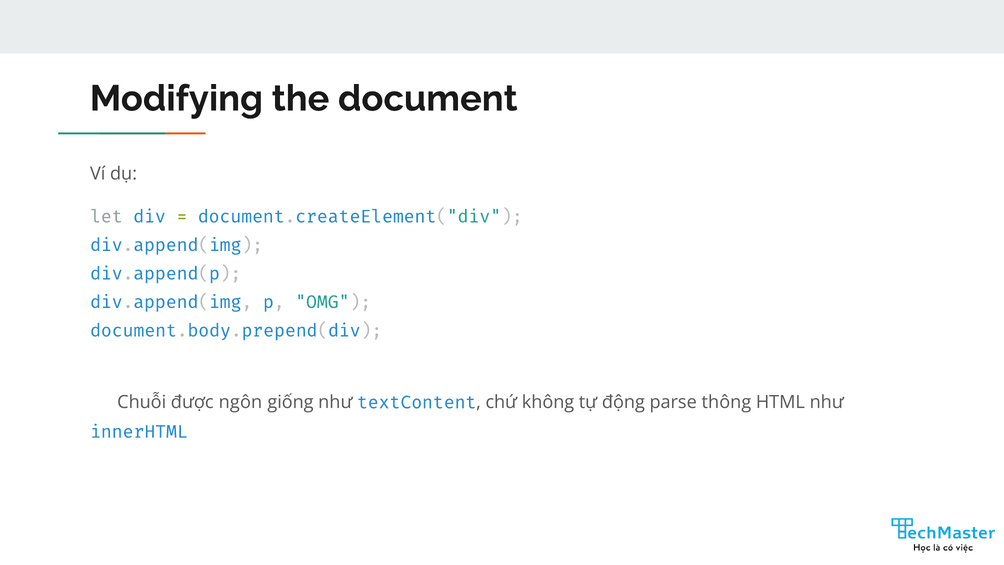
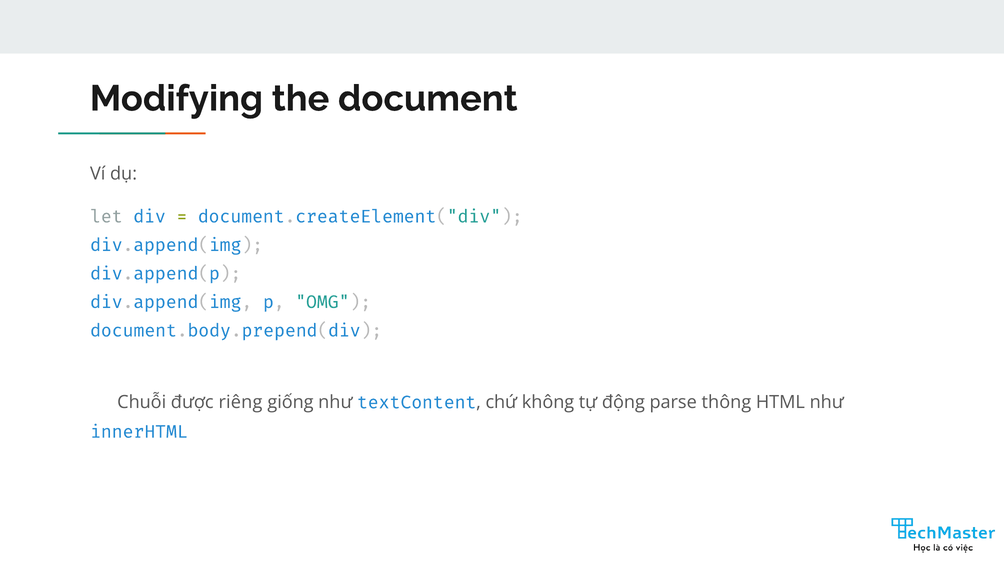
ngôn: ngôn -> riêng (240, 402)
